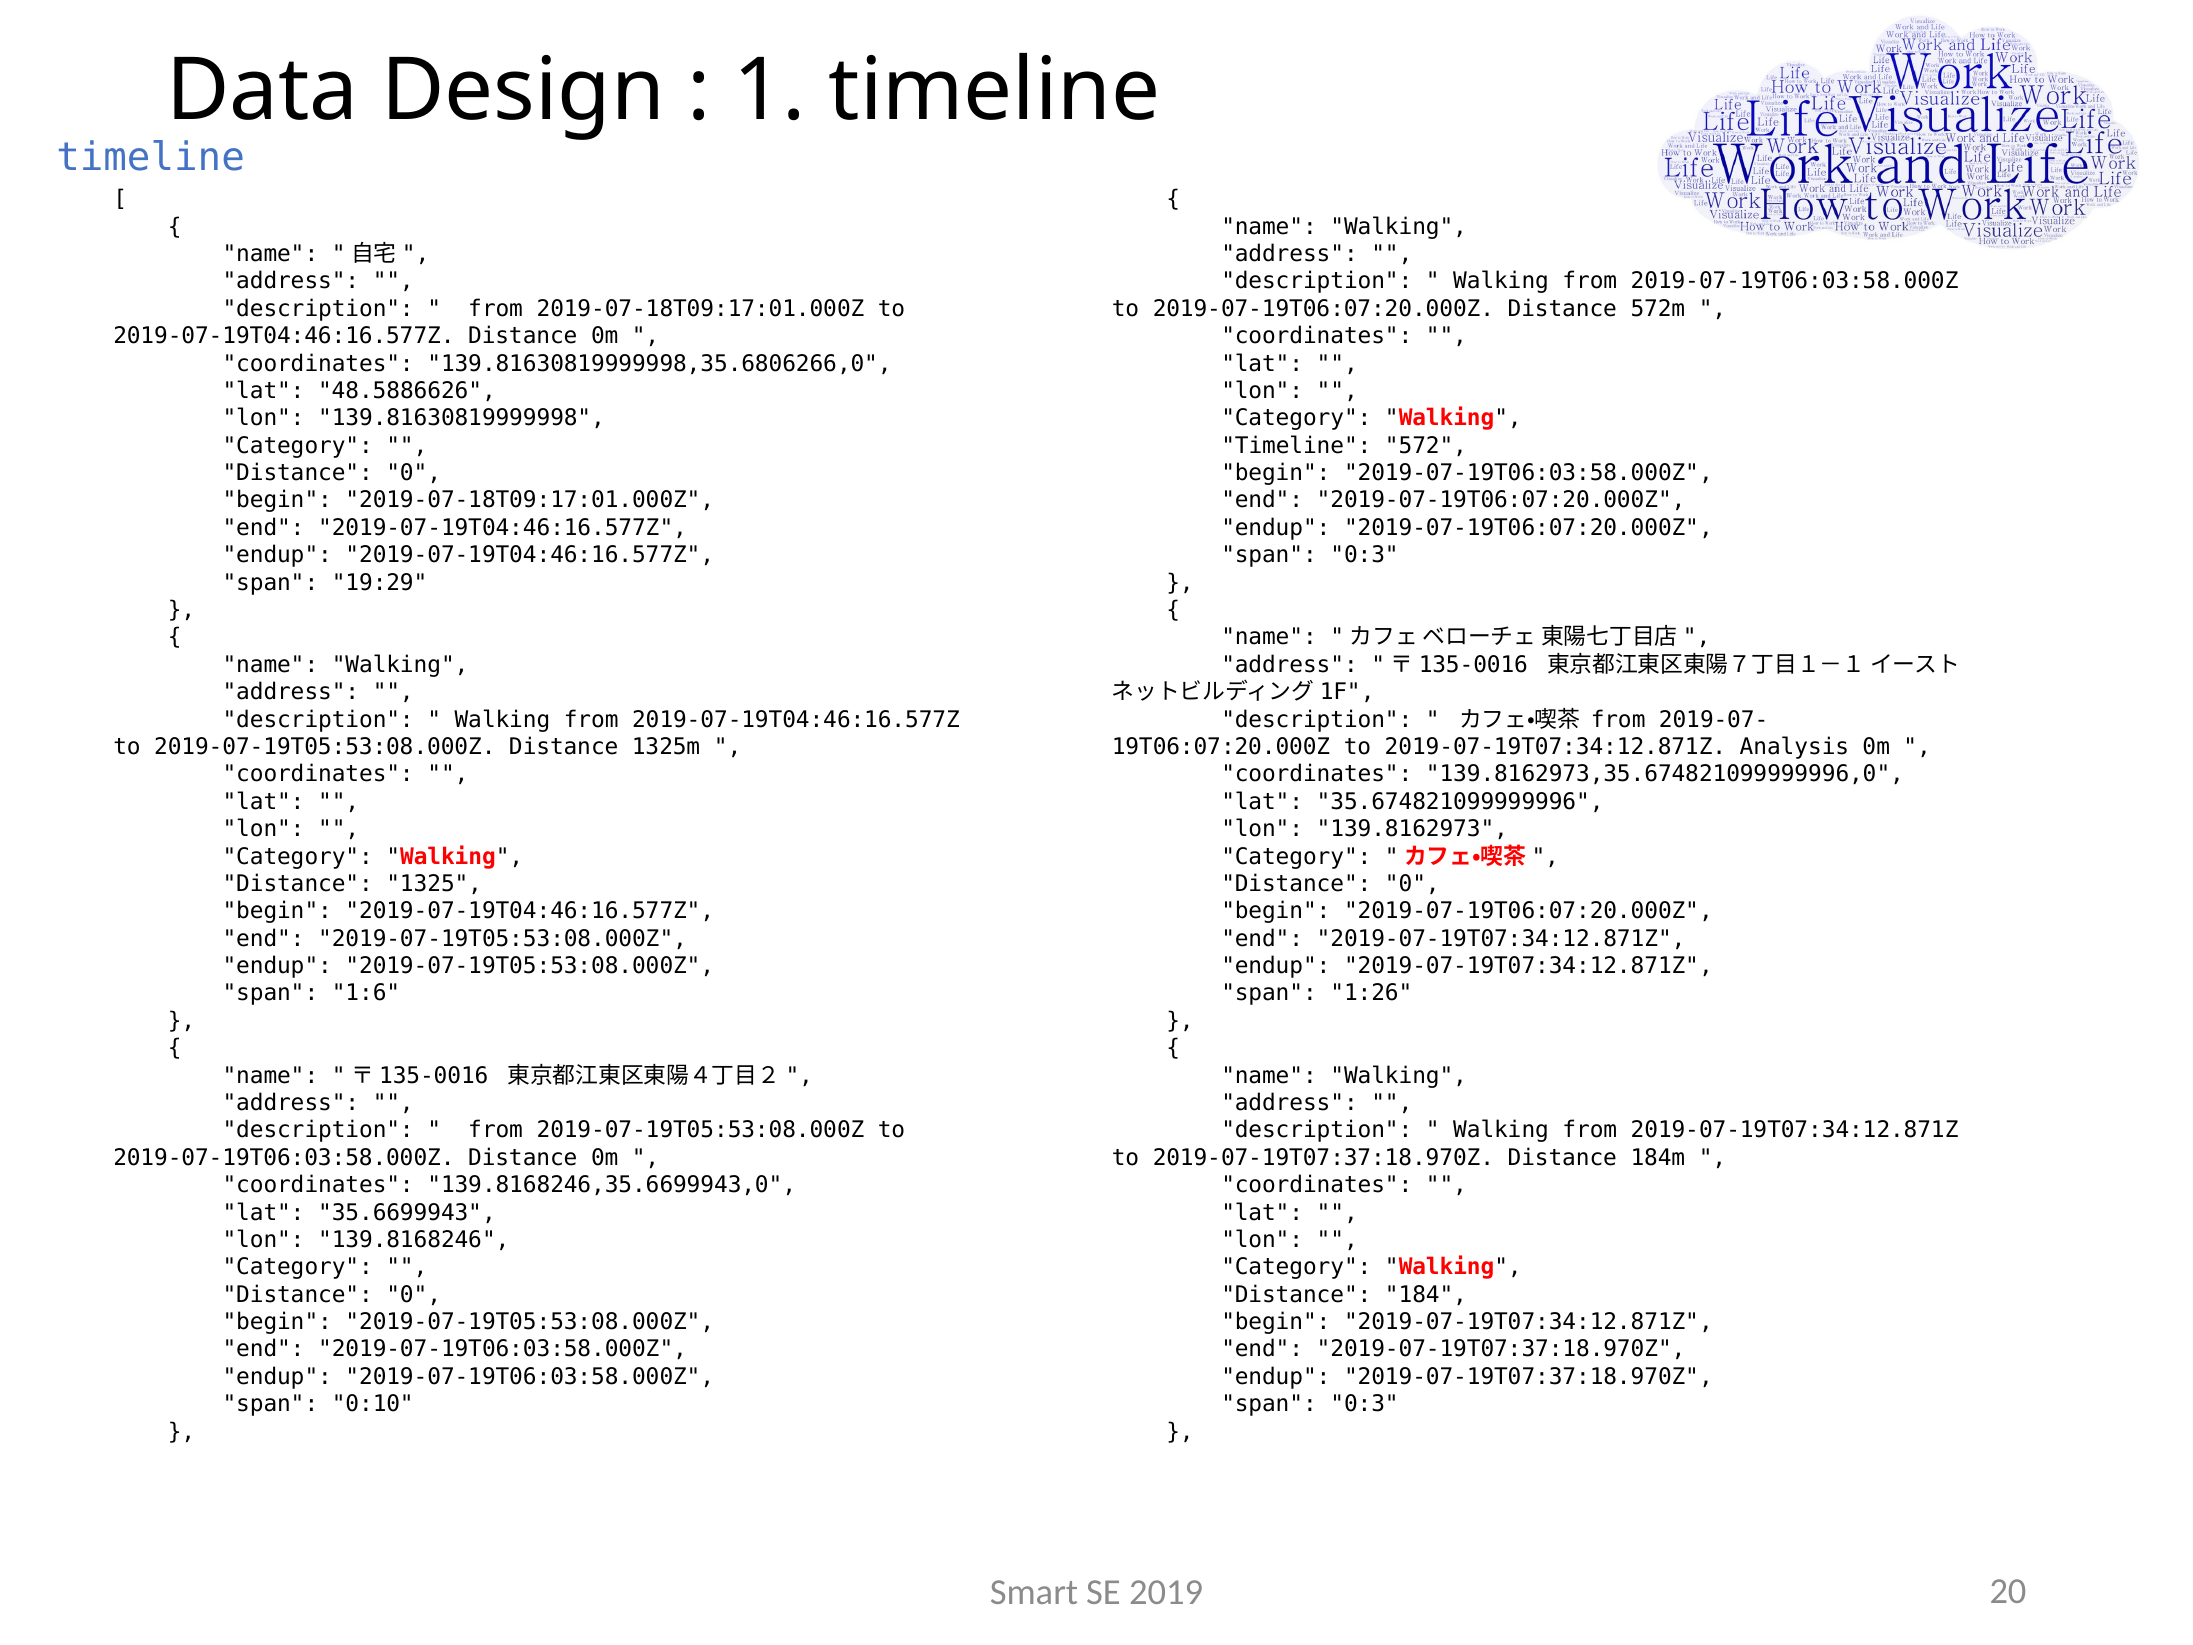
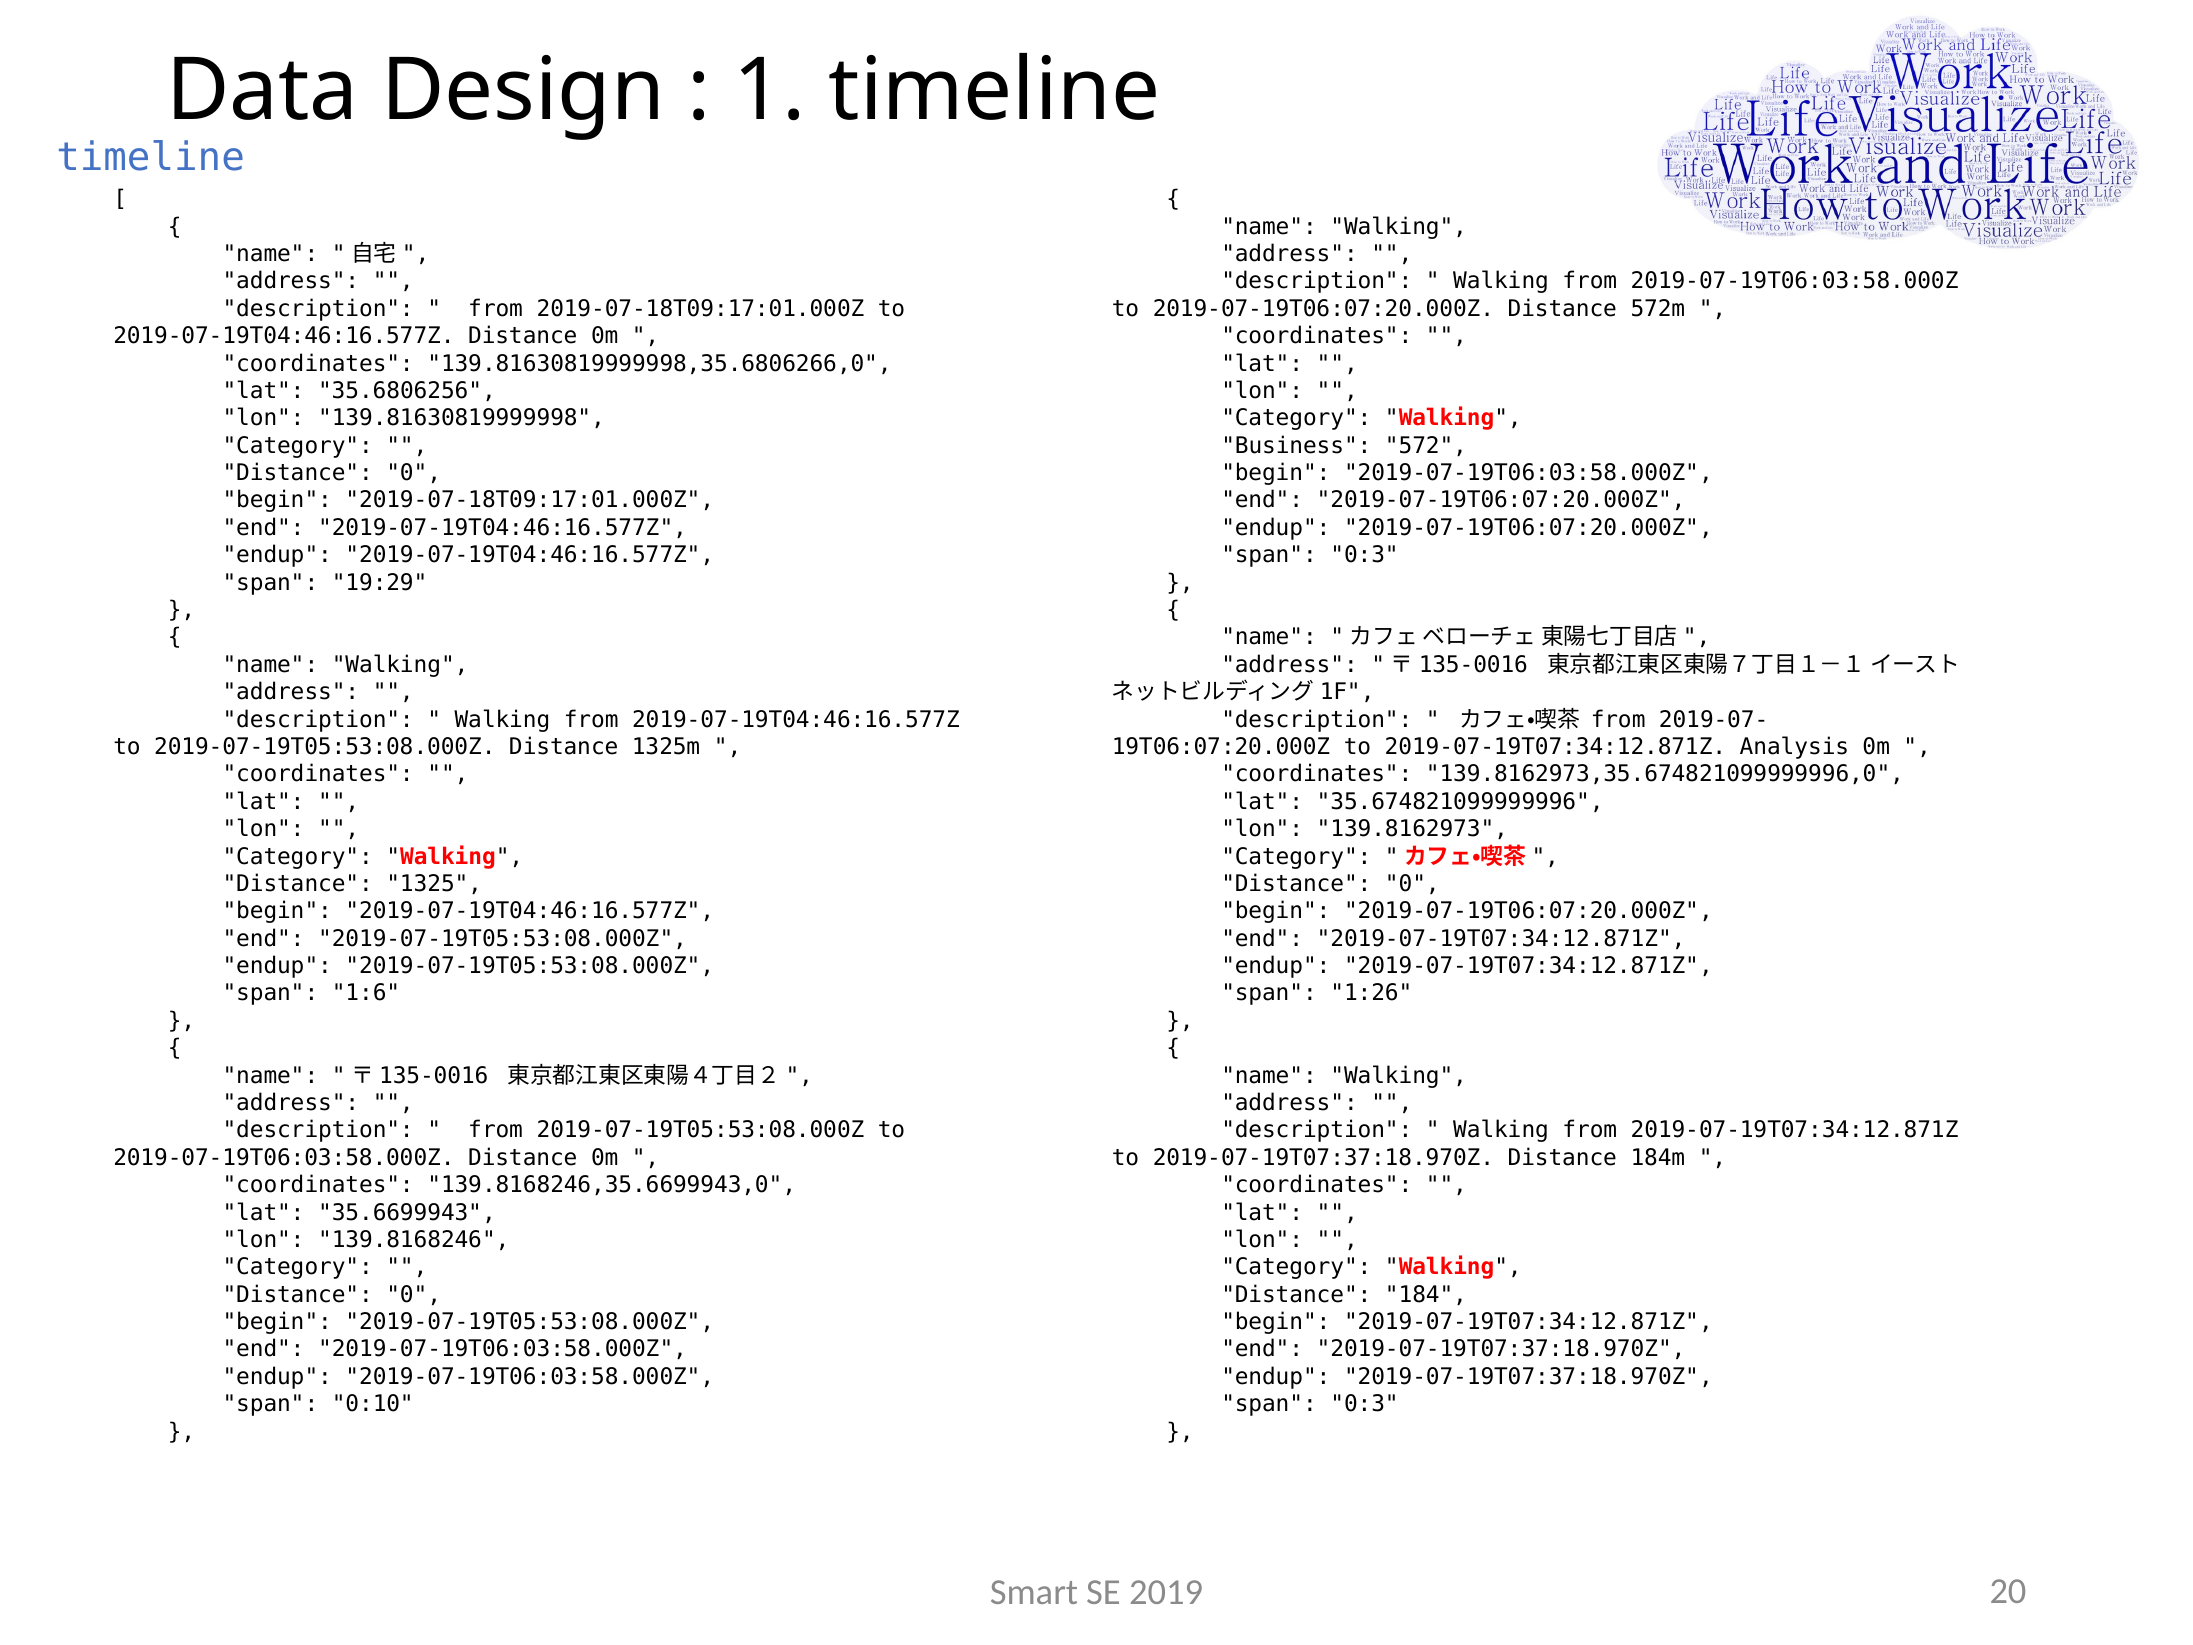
48.5886626: 48.5886626 -> 35.6806256 (407, 391)
Timeline: Timeline -> Business (1296, 446)
